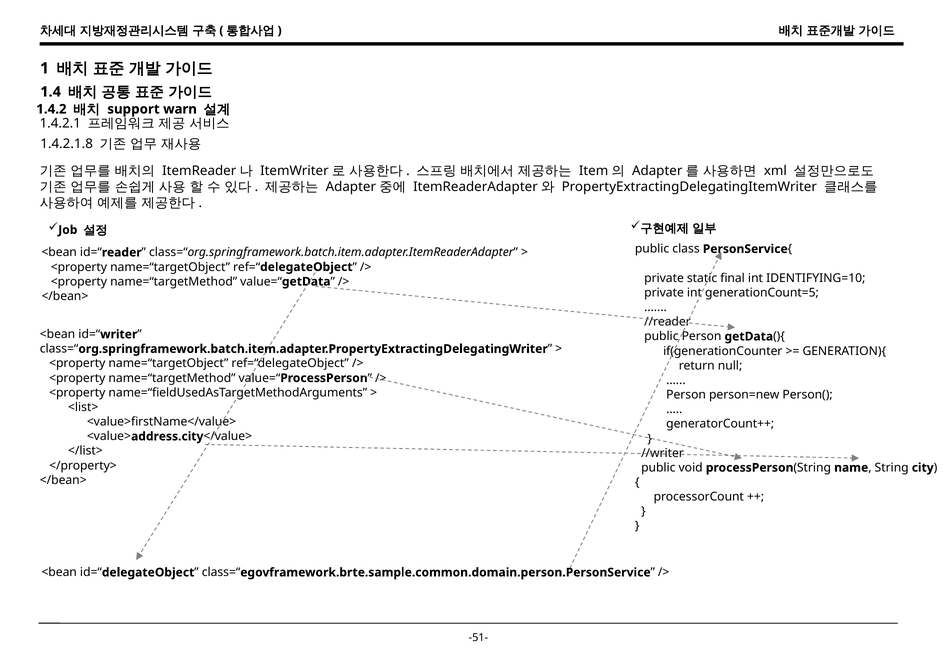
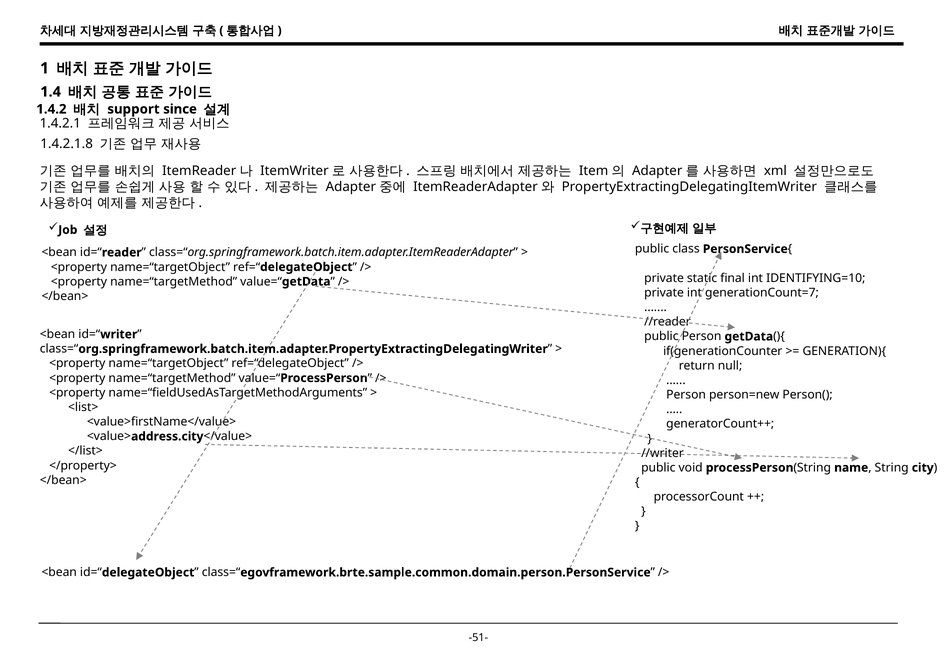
warn: warn -> since (180, 109)
generationCount=5: generationCount=5 -> generationCount=7 (762, 293)
